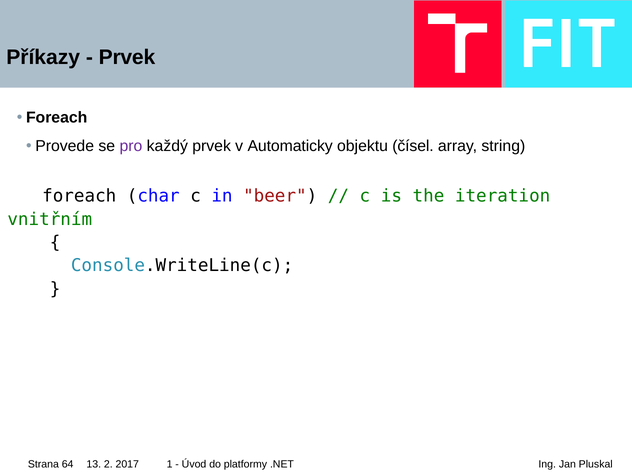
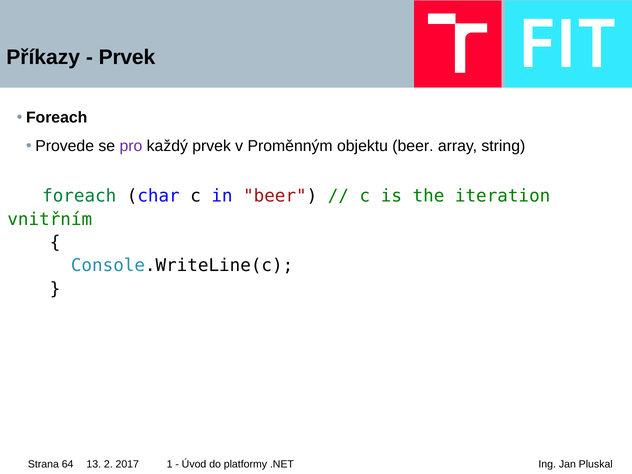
Automaticky: Automaticky -> Proměnným (290, 146)
objektu čísel: čísel -> beer (413, 146)
foreach colour: black -> green (79, 196)
